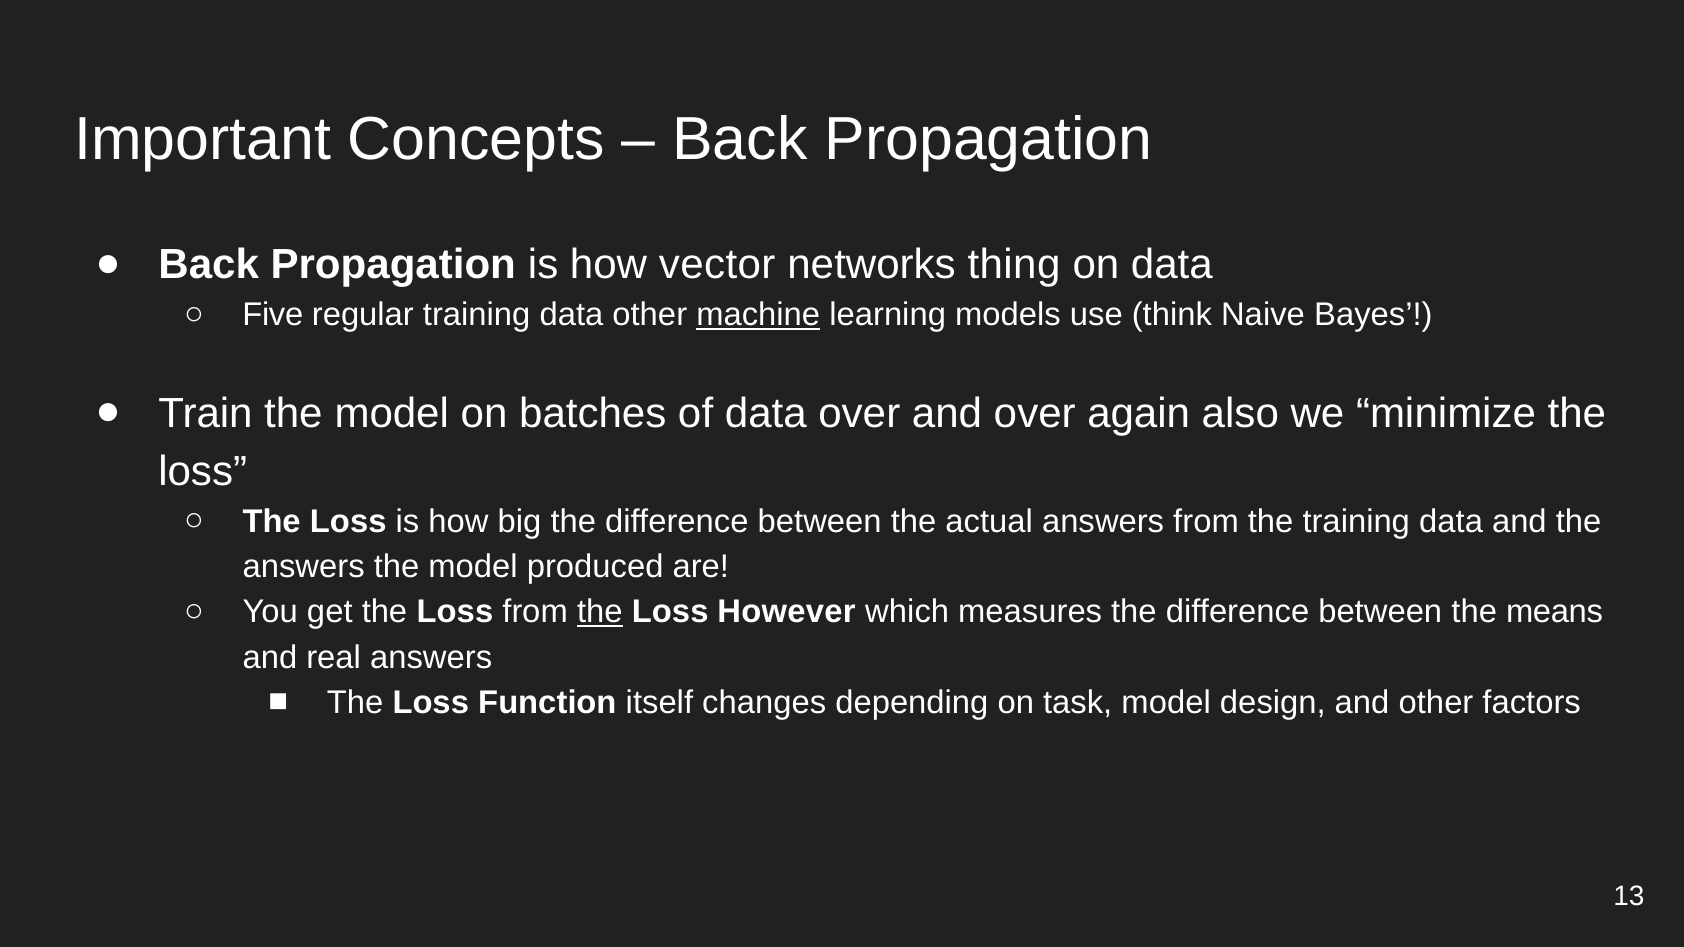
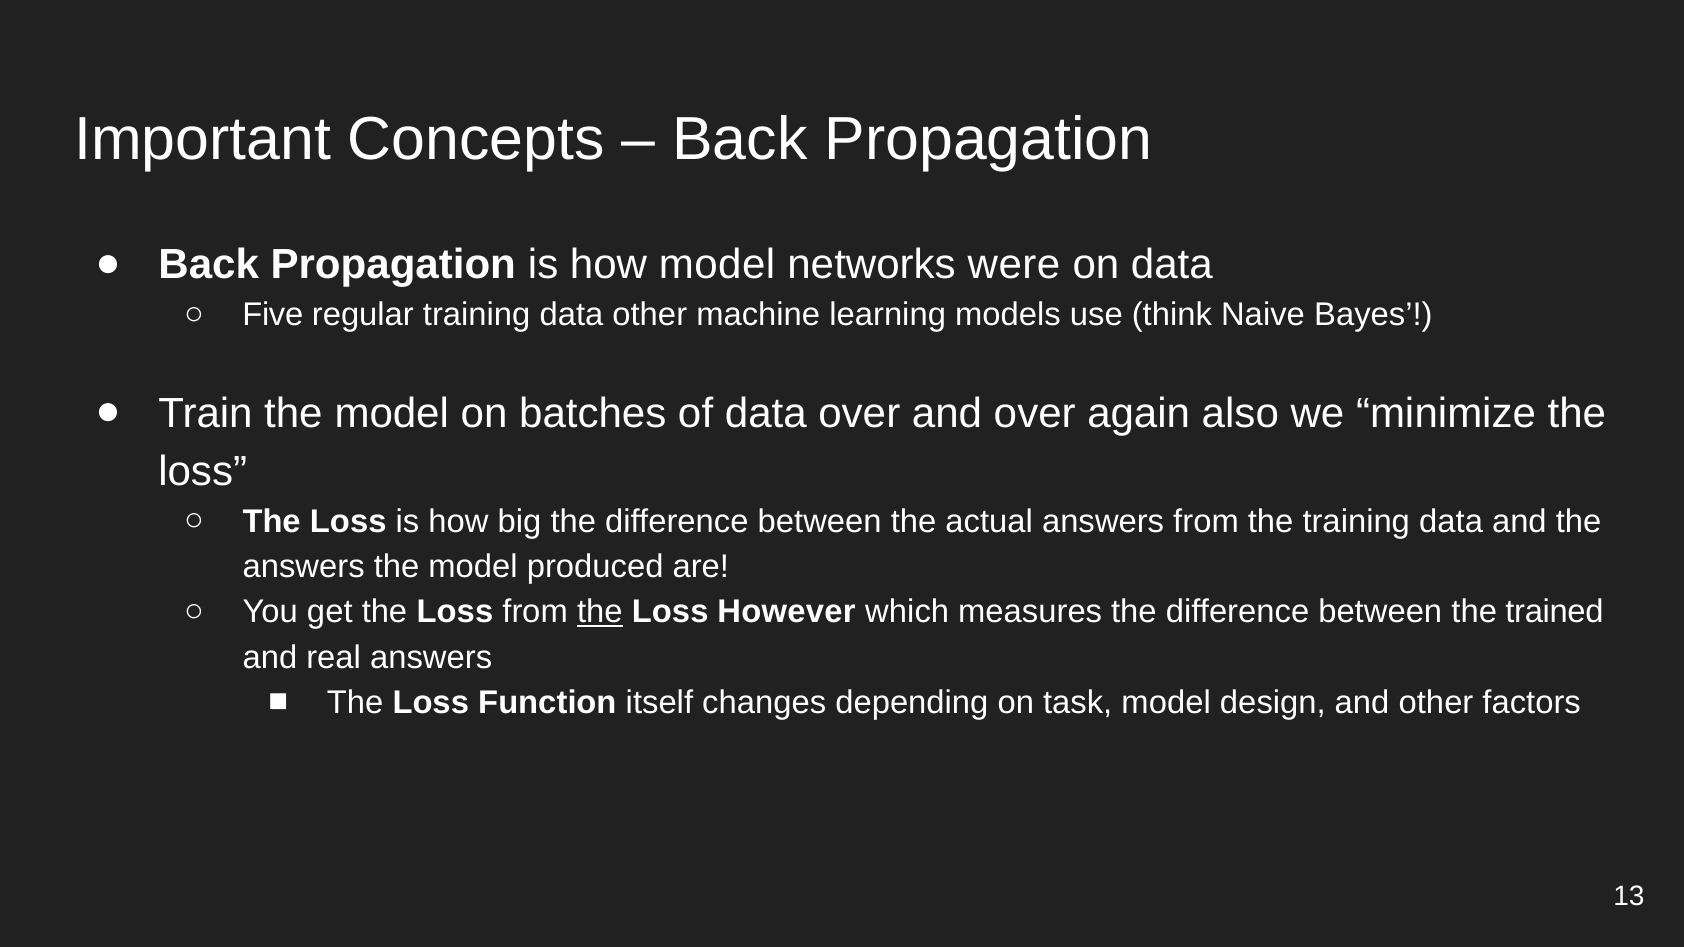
how vector: vector -> model (717, 265)
thing: thing -> were (1014, 265)
machine underline: present -> none (758, 315)
means: means -> trained (1554, 612)
